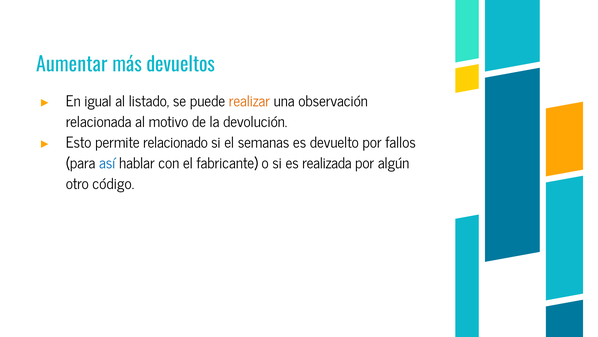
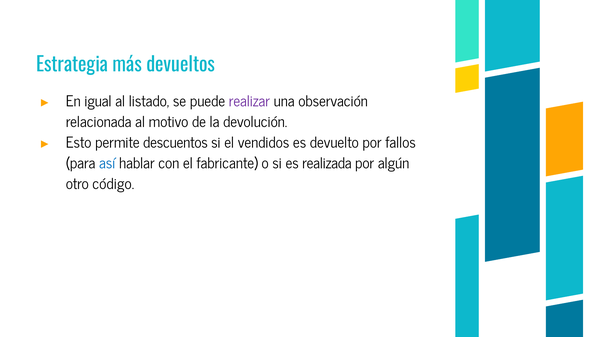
Aumentar: Aumentar -> Estrategia (72, 65)
realizar colour: orange -> purple (249, 101)
relacionado: relacionado -> descuentos (175, 143)
semanas: semanas -> vendidos (264, 143)
